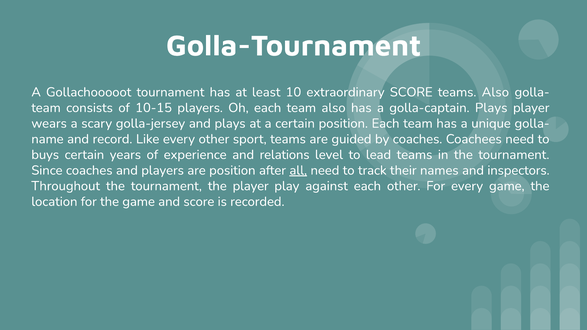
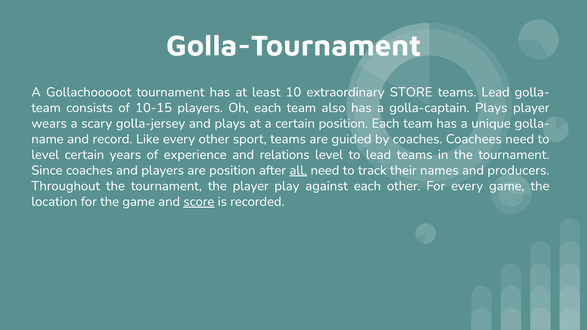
extraordinary SCORE: SCORE -> STORE (411, 92)
teams Also: Also -> Lead (496, 92)
buys: buys -> level (45, 155)
inspectors: inspectors -> producers (518, 170)
score underline: none -> present (199, 202)
